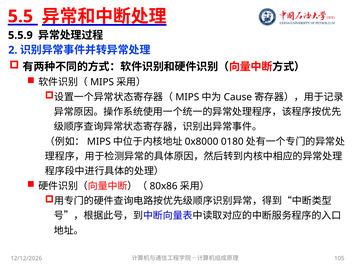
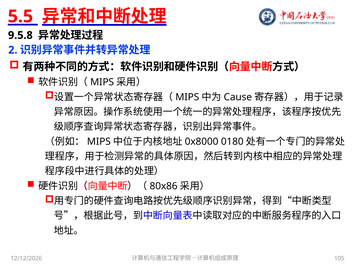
5.5.9: 5.5.9 -> 9.5.8 (20, 35)
